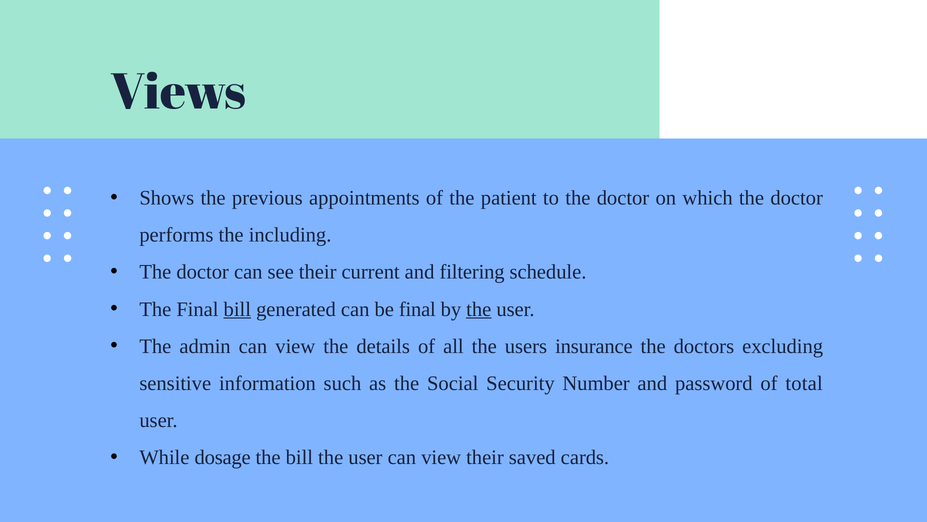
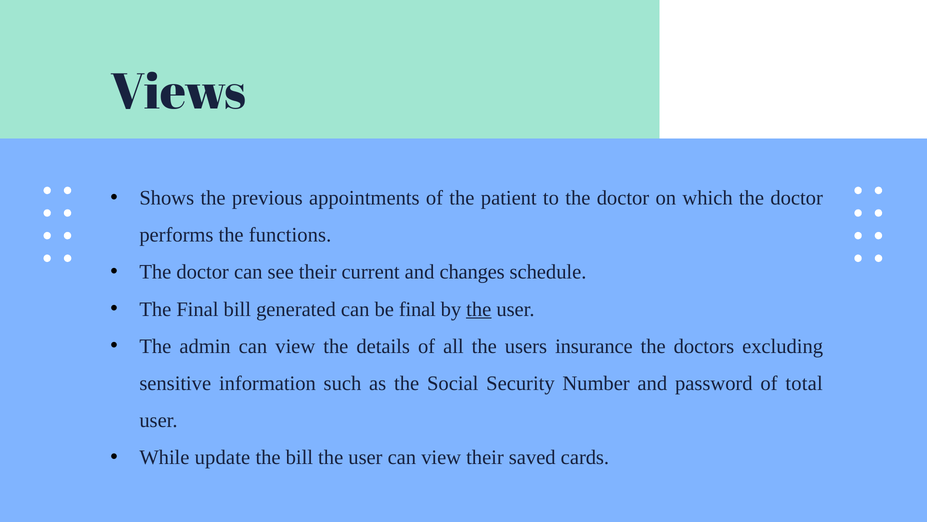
including: including -> functions (290, 235)
filtering: filtering -> changes (472, 272)
bill underline: present -> none (237, 309)
dosage: dosage -> update (222, 457)
